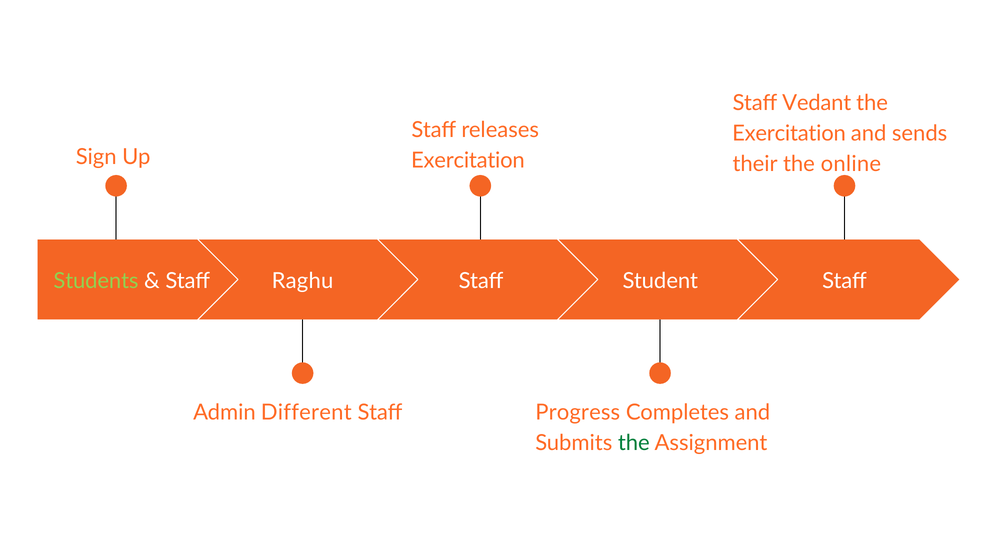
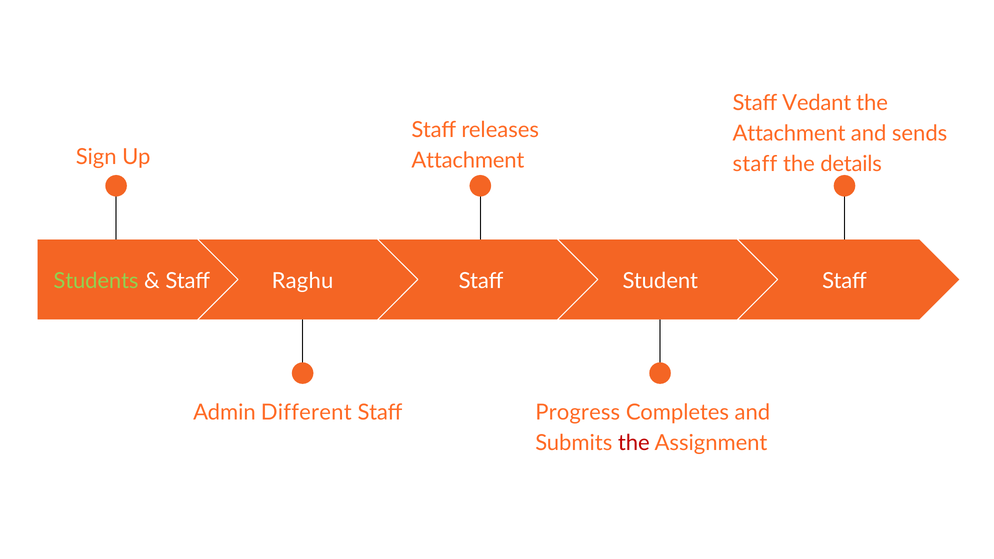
Exercitation: Exercitation -> Attachment (789, 134)
Exercitation: Exercitation -> Attachment (468, 161)
their: their -> staff (755, 164)
online: online -> details (851, 164)
the colour: green -> red (634, 443)
